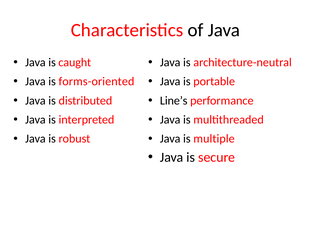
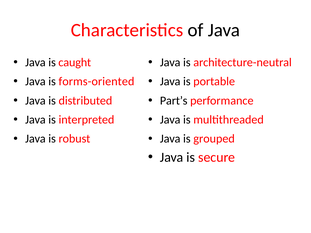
Line’s: Line’s -> Part’s (174, 101)
multiple: multiple -> grouped (214, 139)
